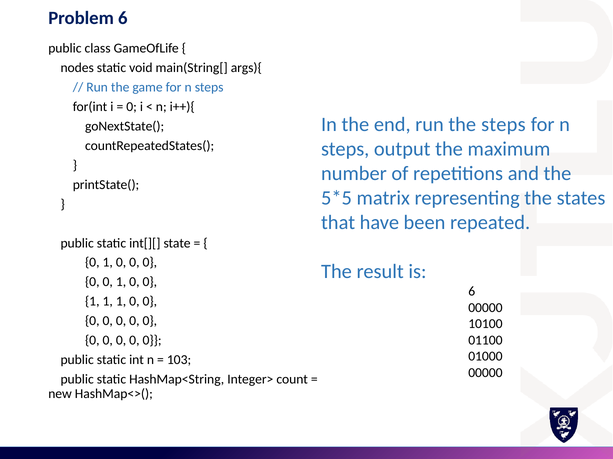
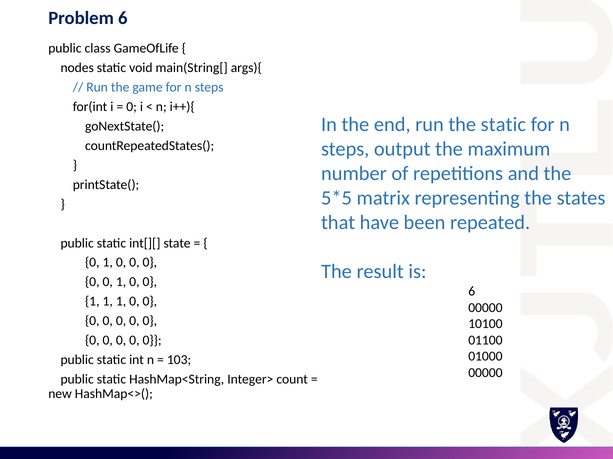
the steps: steps -> static (503, 125)
